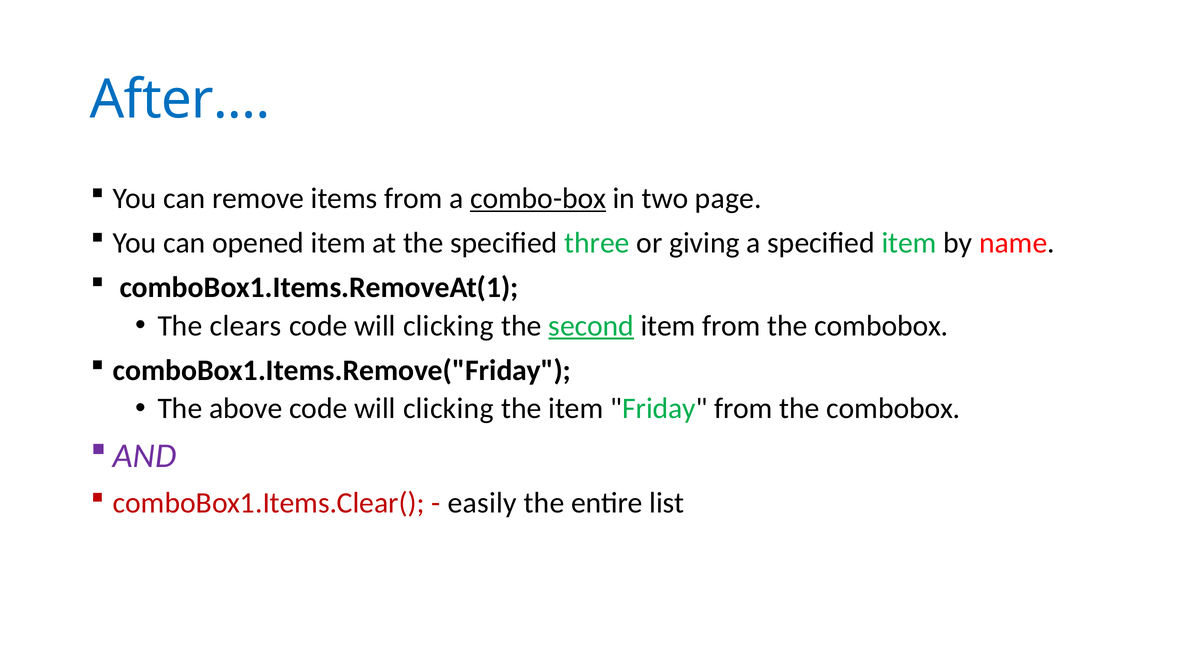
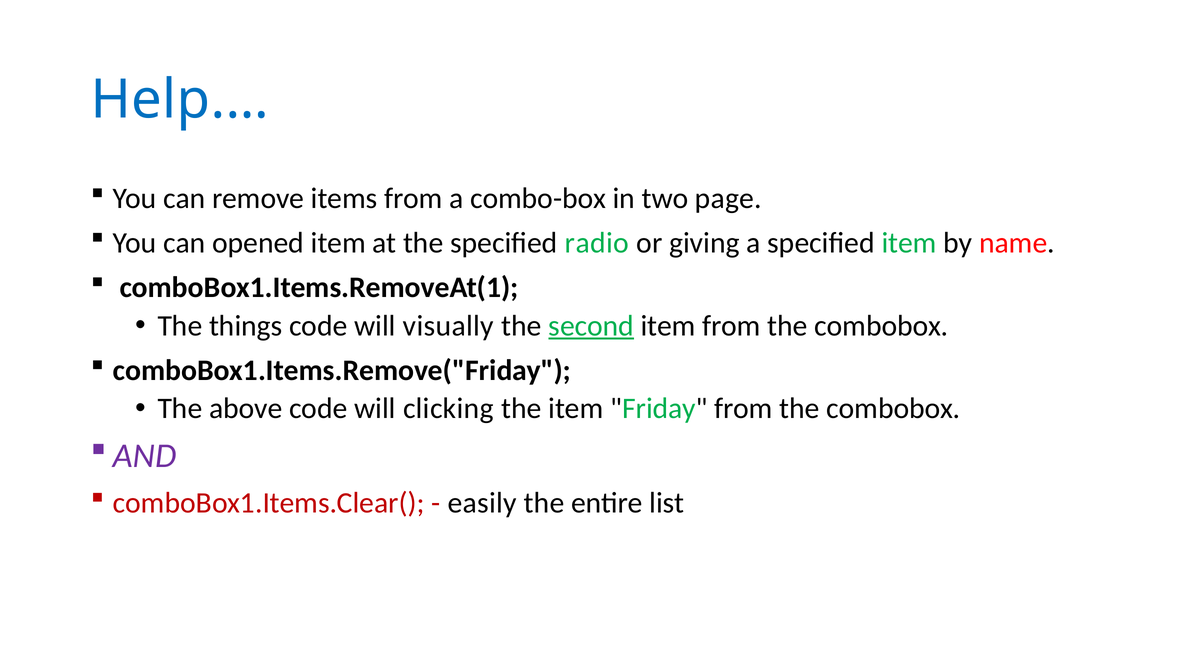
After.…: After.… -> Help.… (180, 100)
combo-box underline: present -> none (538, 198)
three: three -> radio (597, 243)
clears: clears -> things (246, 326)
clicking: clicking -> visually (448, 326)
